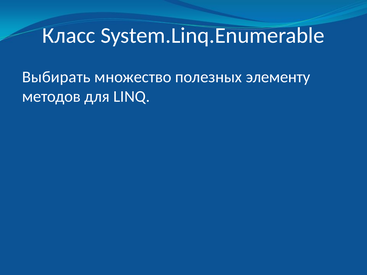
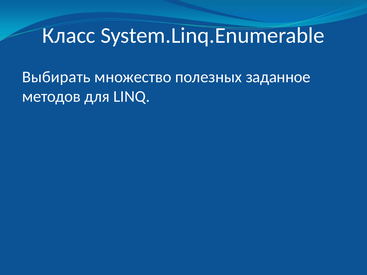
элементу: элементу -> заданное (278, 77)
